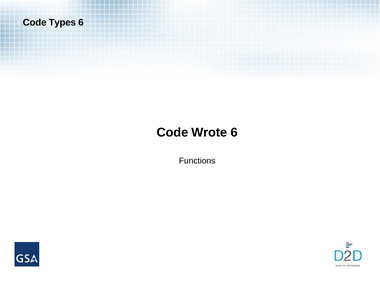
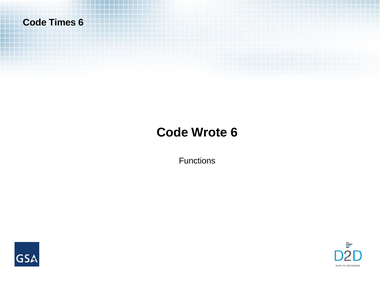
Types: Types -> Times (62, 22)
